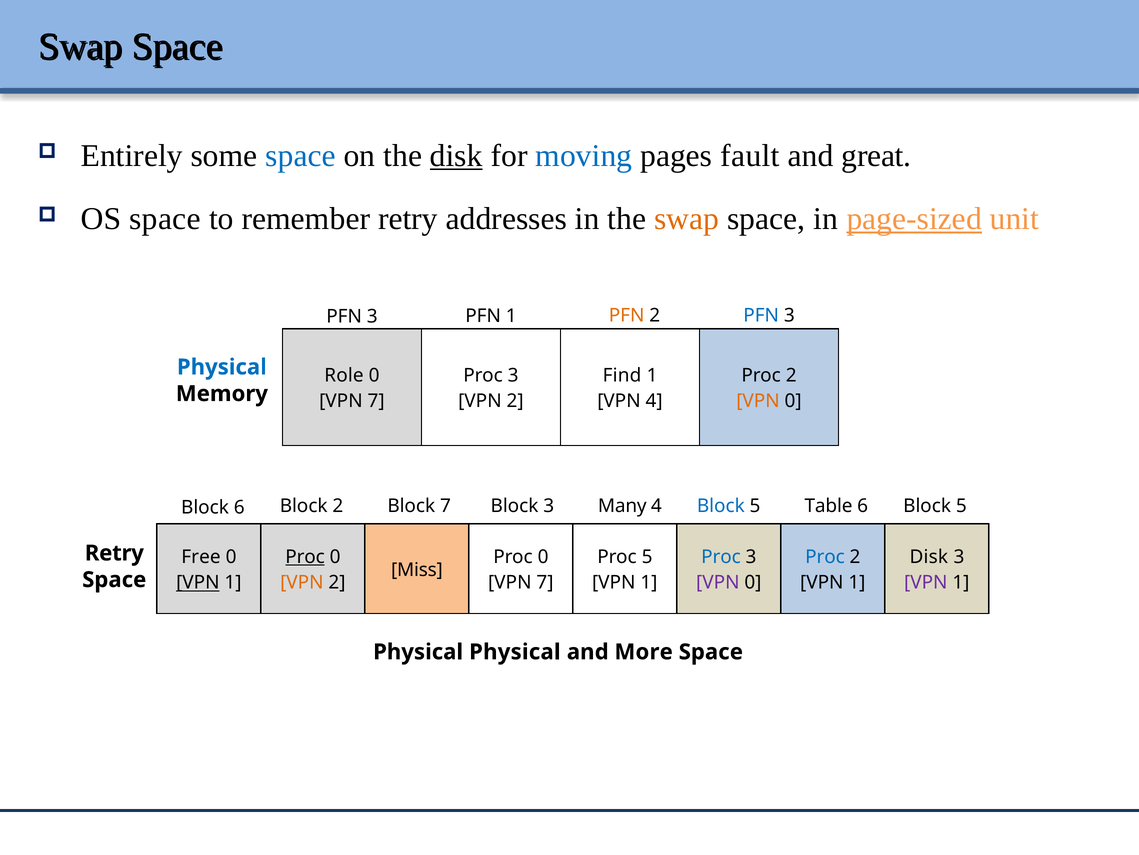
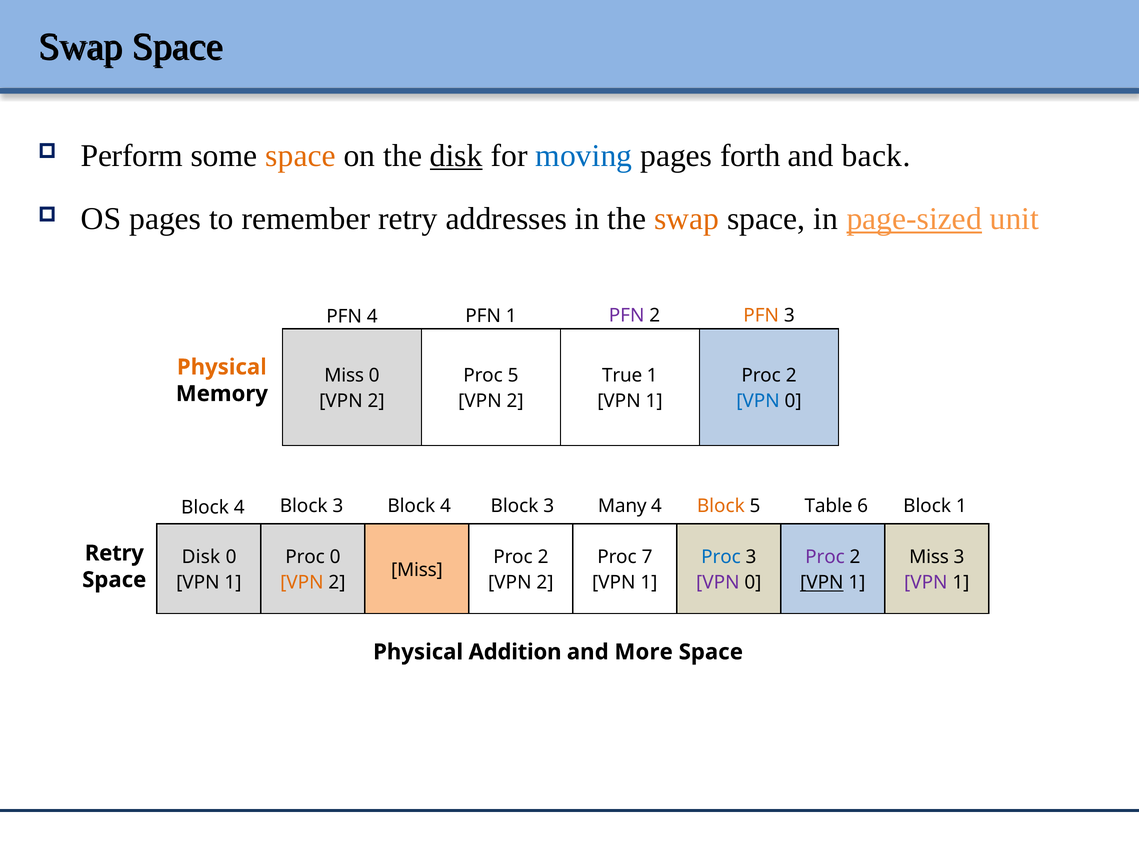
Entirely: Entirely -> Perform (132, 156)
space colour: blue -> orange (301, 156)
fault: fault -> forth (750, 156)
great: great -> back (876, 156)
OS space: space -> pages (165, 219)
3: 3 -> 4 (372, 316)
PFN colour: orange -> purple (627, 315)
PFN colour: blue -> orange (761, 315)
Physical colour: blue -> orange (222, 367)
Role: Role -> Miss (344, 375)
3: 3 -> 5 (513, 375)
Find: Find -> True (622, 375)
7: 7 -> 2 (376, 401)
4: 4 -> 1 (654, 401)
VPN colour: orange -> blue (758, 401)
6: 6 -> 4 (239, 507)
2: 2 -> 3 (338, 506)
7: 7 -> 4 (446, 506)
Block colour: blue -> orange (721, 506)
6 Block 5: 5 -> 1 (961, 506)
Free: Free -> Disk (201, 556)
Proc underline: present -> none (305, 556)
0: 0 -> 2 (543, 556)
Proc 5: 5 -> 7 (647, 556)
Proc colour: blue -> purple (825, 556)
Disk: Disk -> Miss (929, 556)
VPN underline: present -> none (198, 582)
7: 7 -> 2 (545, 582)
VPN underline: none -> present (822, 582)
Physical Physical: Physical -> Addition (515, 651)
